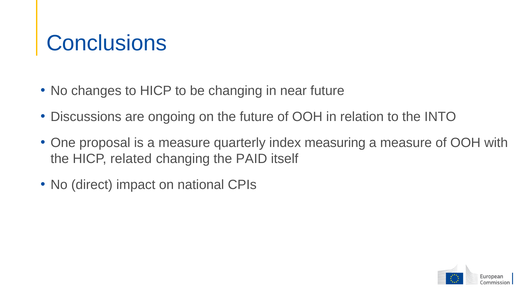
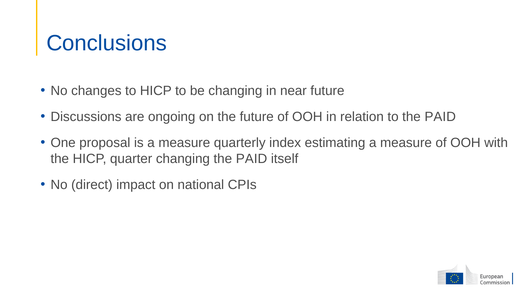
to the INTO: INTO -> PAID (440, 117)
measuring: measuring -> estimating (335, 142)
related: related -> quarter (131, 158)
